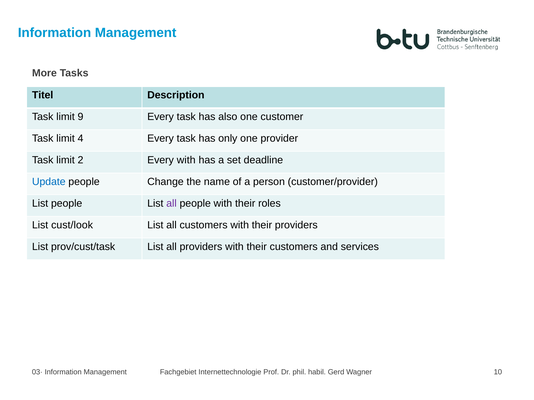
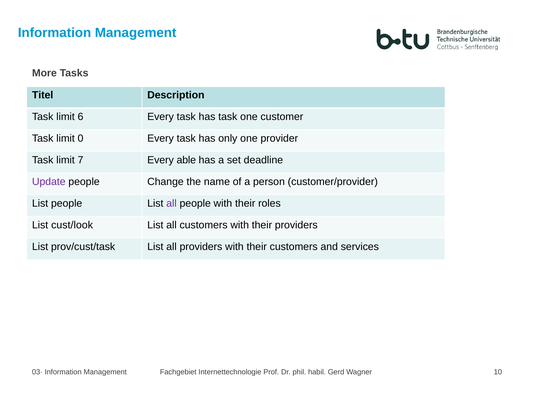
9: 9 -> 6 (81, 117)
has also: also -> task (228, 117)
4: 4 -> 0 (81, 139)
2: 2 -> 7 (81, 160)
Every with: with -> able (186, 160)
Update colour: blue -> purple (49, 182)
